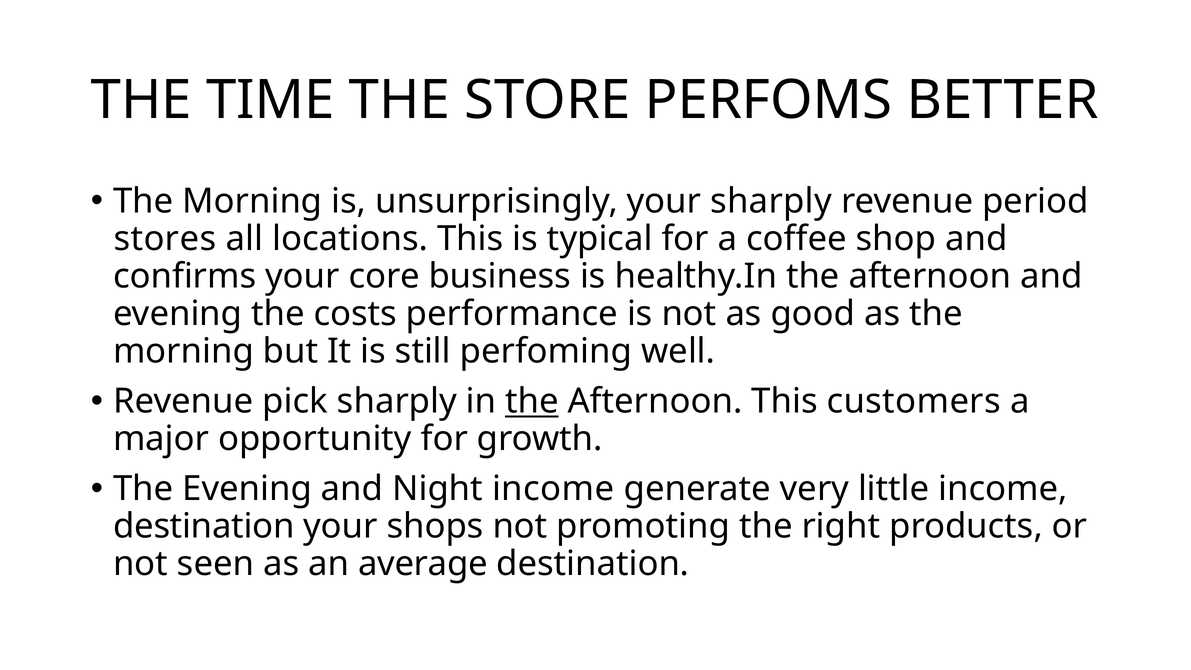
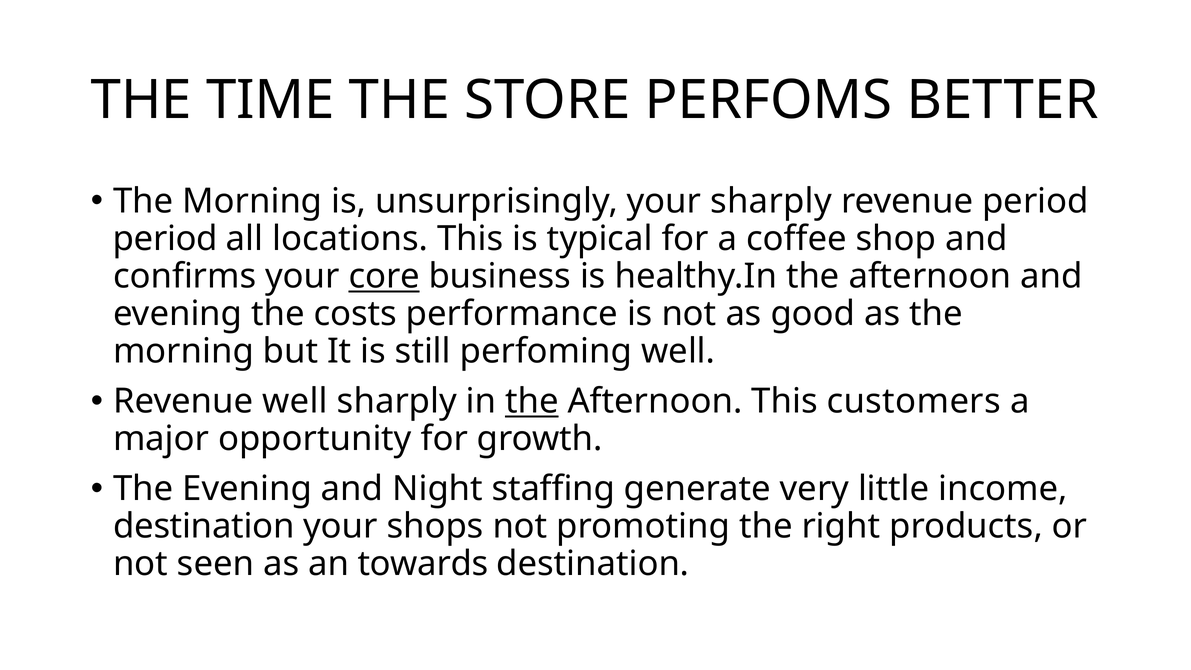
stores: stores -> period (165, 239)
core underline: none -> present (384, 276)
Revenue pick: pick -> well (295, 401)
Night income: income -> staffing (553, 489)
average: average -> towards (423, 564)
